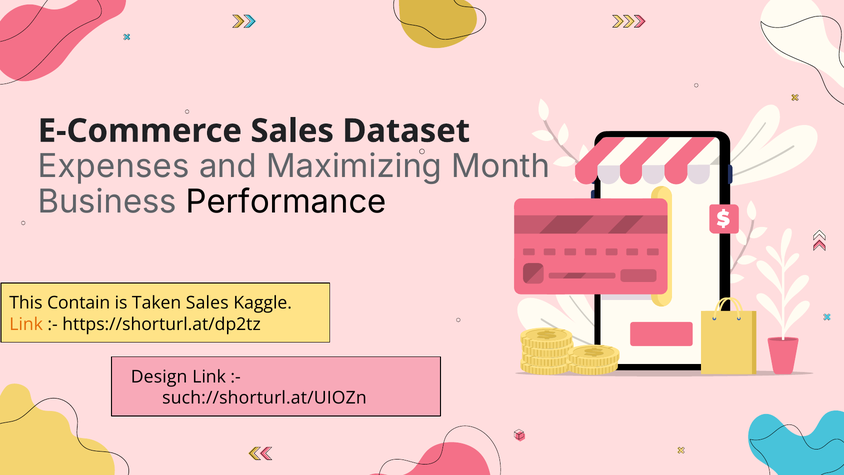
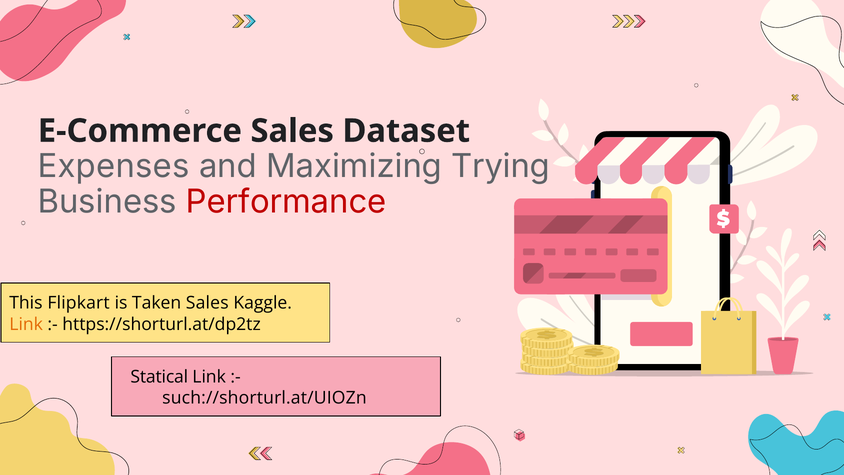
Month: Month -> Trying (501, 166)
Performance colour: black -> red (286, 202)
Contain: Contain -> Flipkart (79, 303)
Design: Design -> Statical (159, 377)
